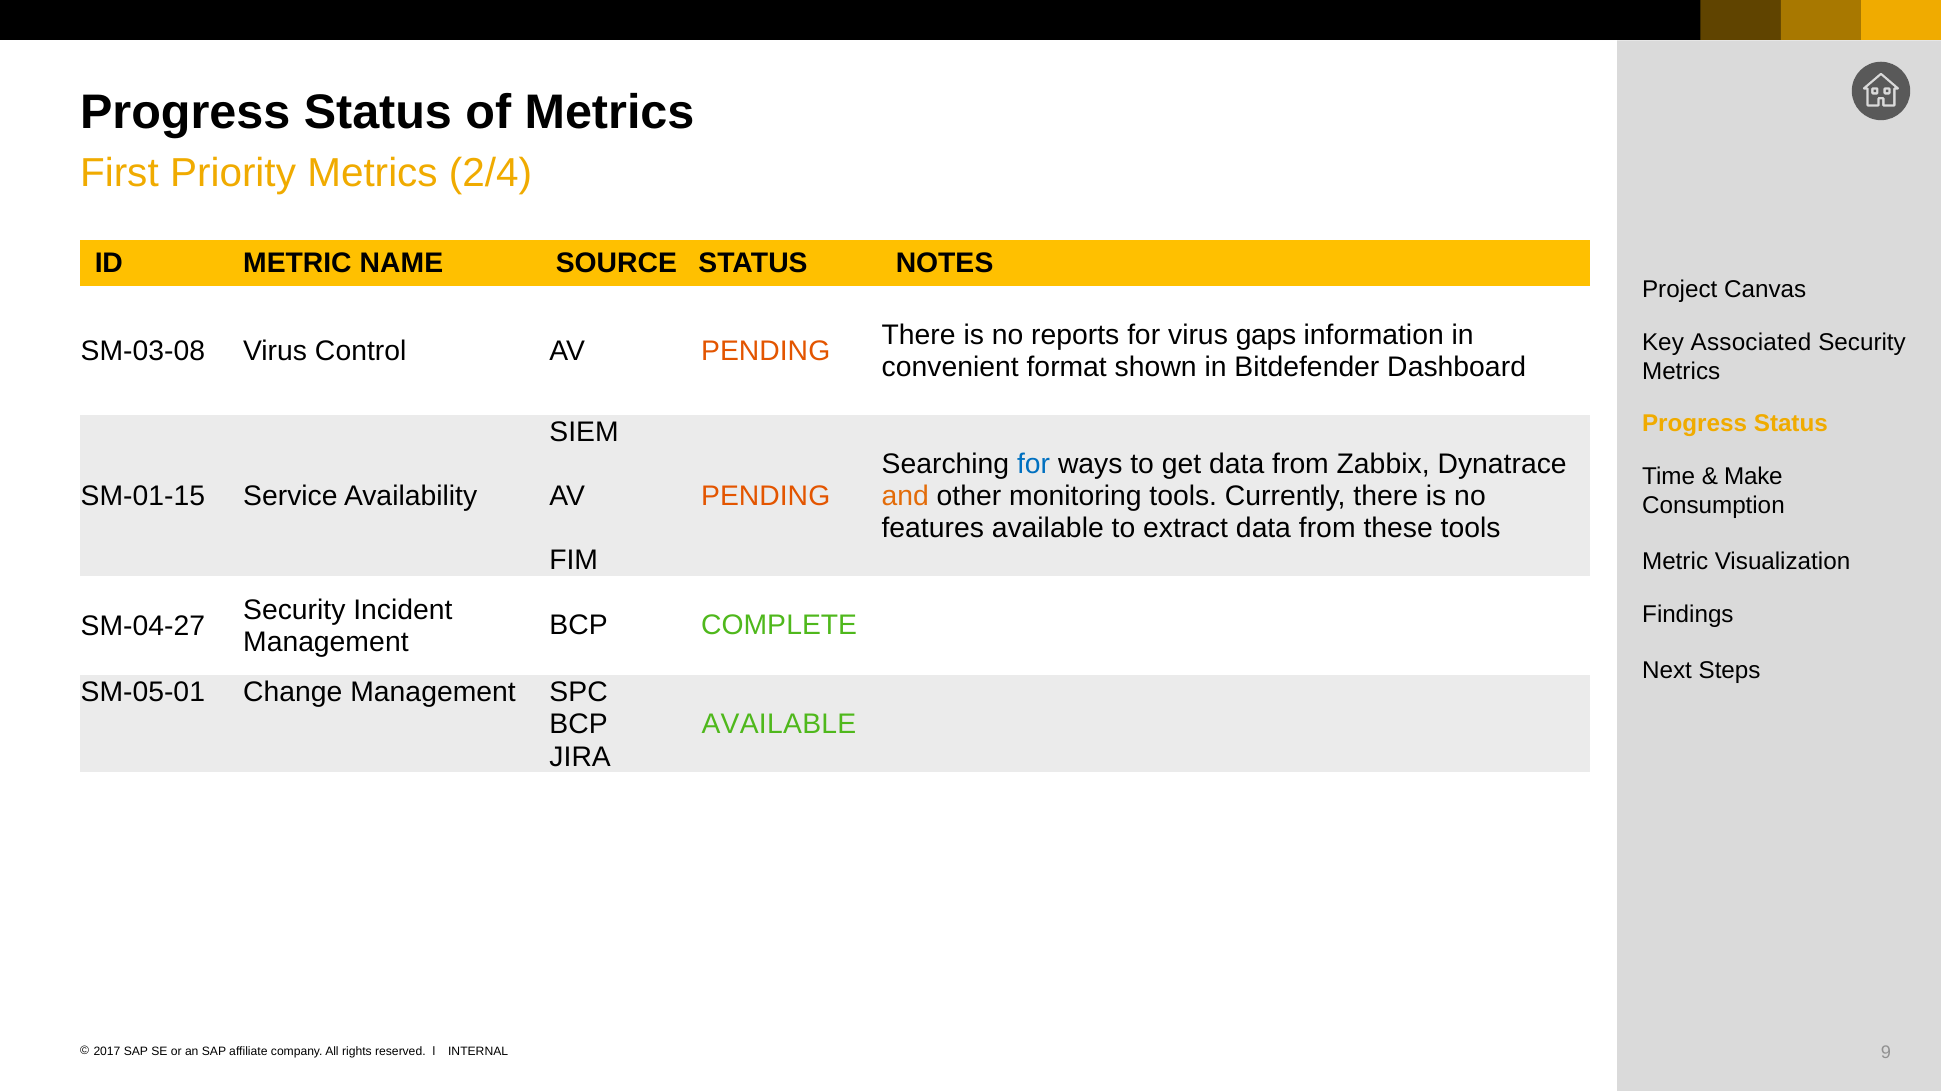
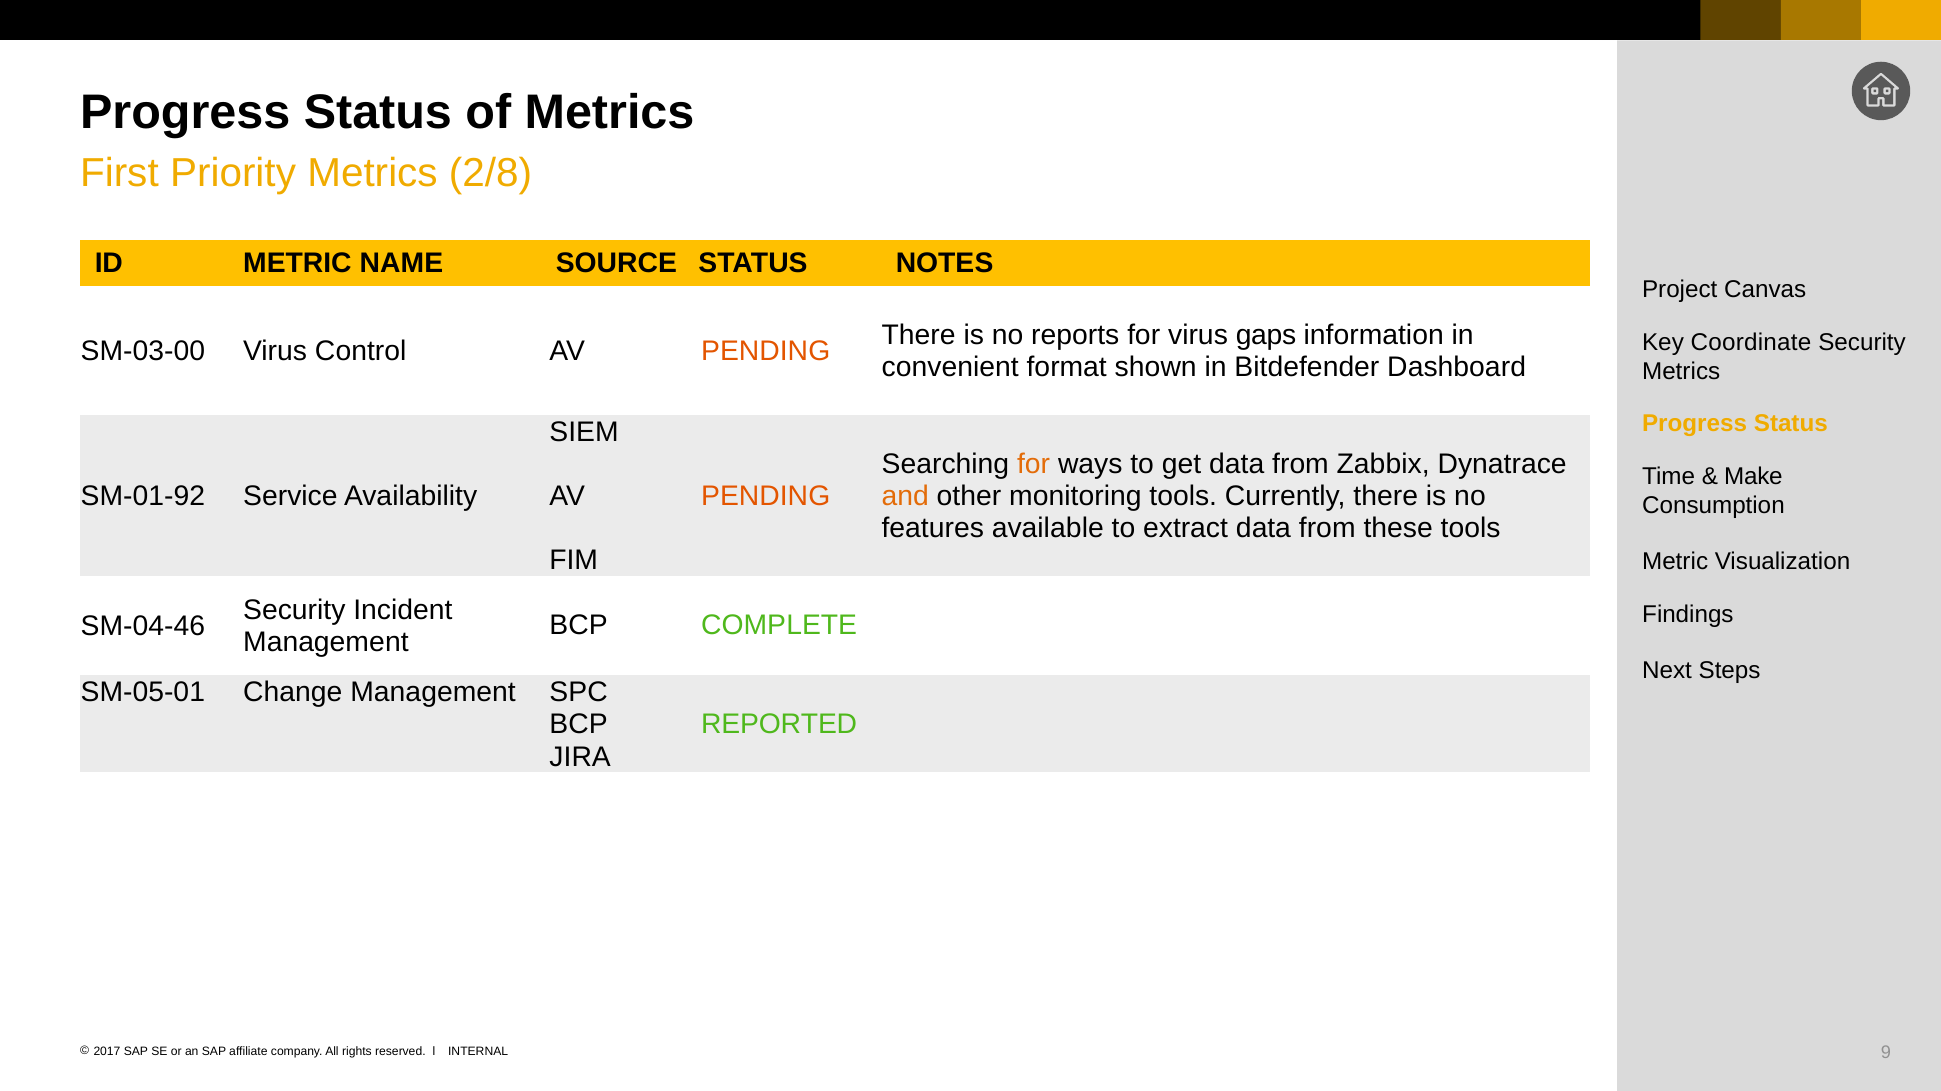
2/4: 2/4 -> 2/8 (490, 173)
Associated: Associated -> Coordinate (1751, 343)
SM-03-08: SM-03-08 -> SM-03-00 (143, 351)
for colour: blue -> orange (1034, 464)
SM-01-15: SM-01-15 -> SM-01-92 (143, 496)
SM-04-27: SM-04-27 -> SM-04-46 (143, 626)
BCP AVAILABLE: AVAILABLE -> REPORTED (779, 725)
